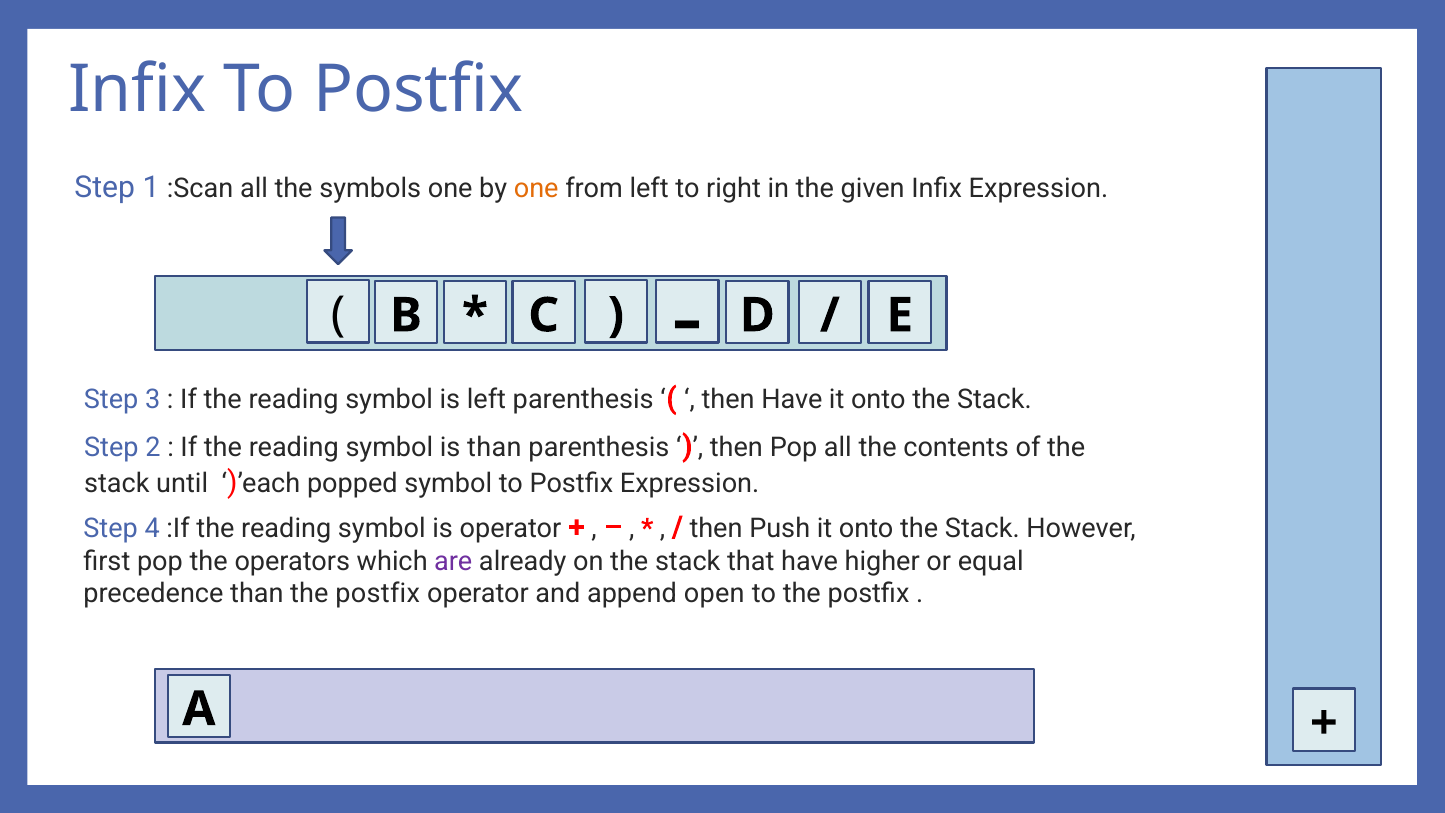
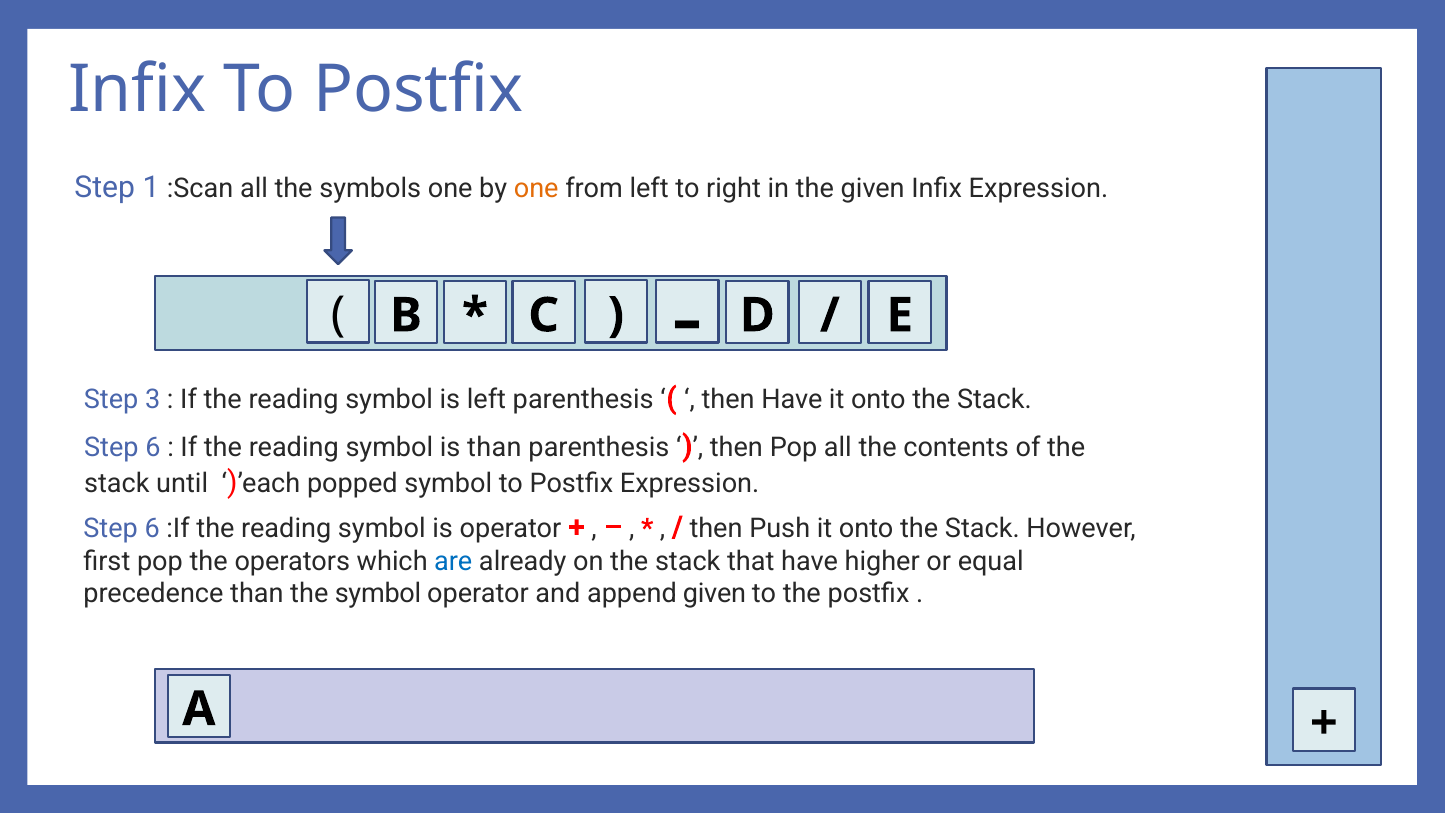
2: 2 -> 6 (153, 447)
4: 4 -> 6 (152, 528)
are colour: purple -> blue (453, 561)
than the postfix: postfix -> symbol (378, 594)
append open: open -> given (715, 594)
